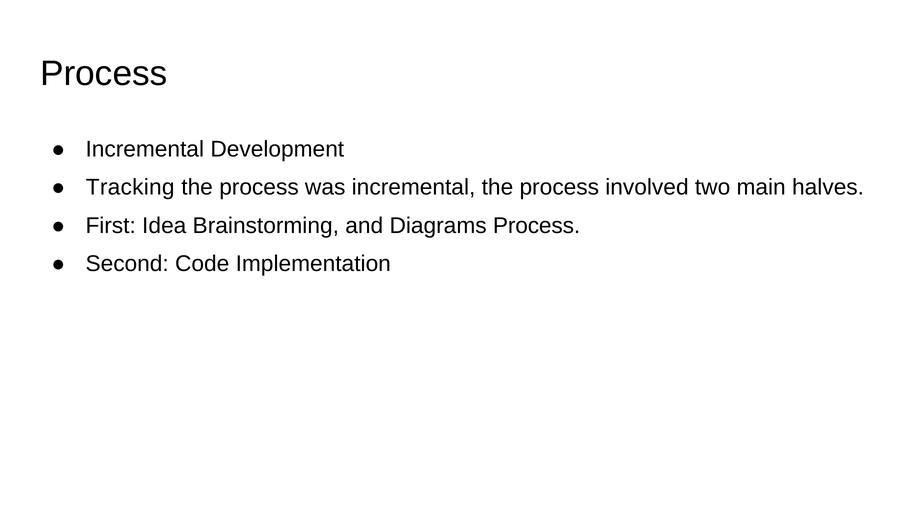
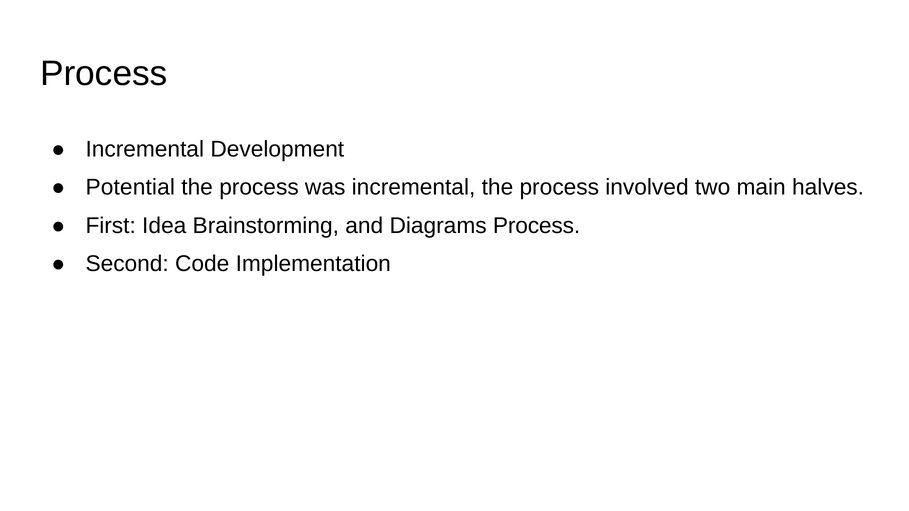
Tracking: Tracking -> Potential (130, 188)
